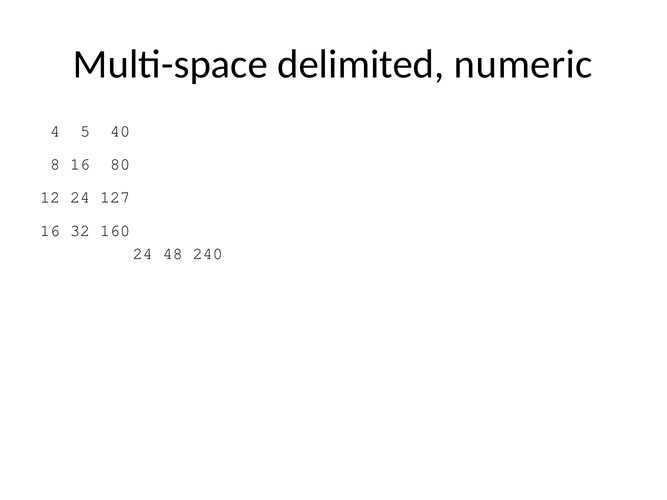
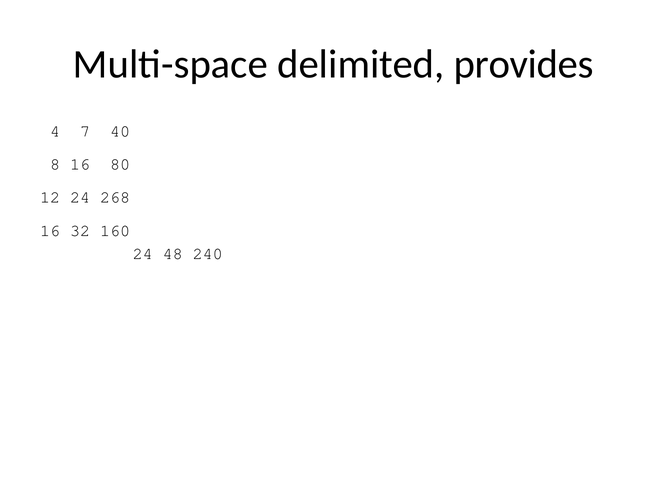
numeric: numeric -> provides (524, 65)
5: 5 -> 7 (85, 131)
127: 127 -> 268 (115, 198)
